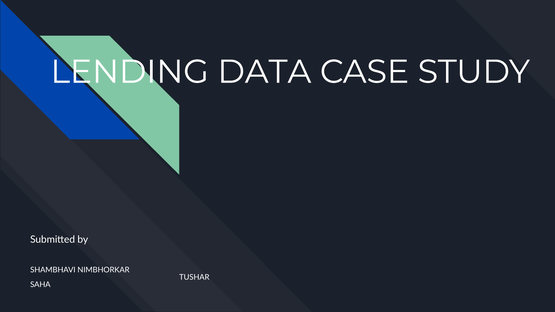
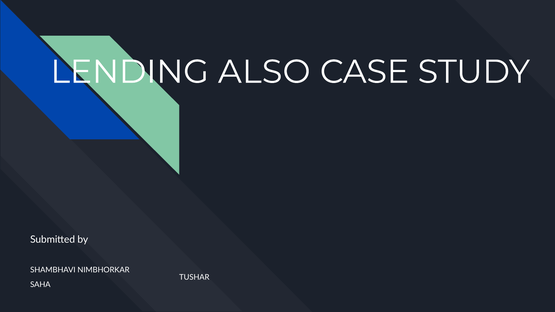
DATA: DATA -> ALSO (264, 72)
